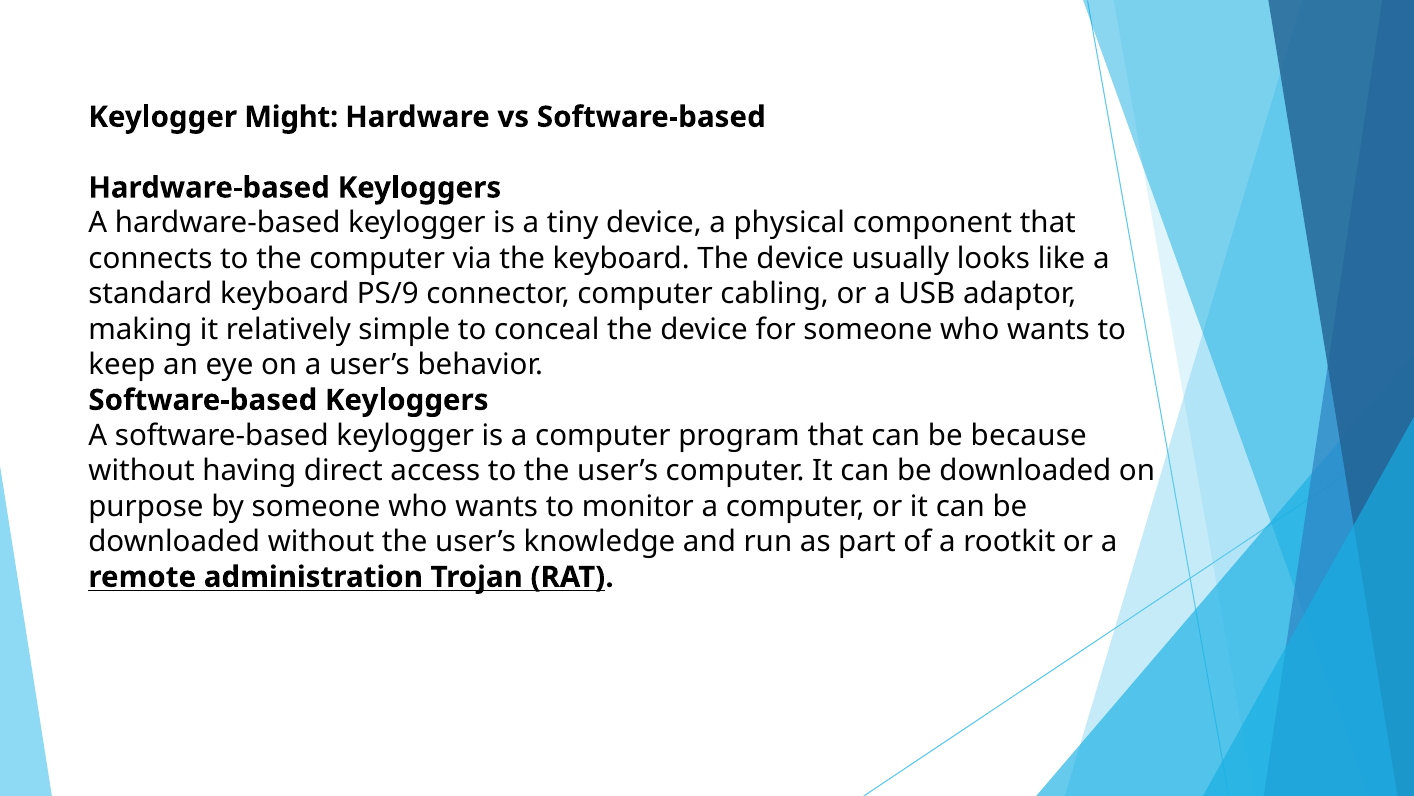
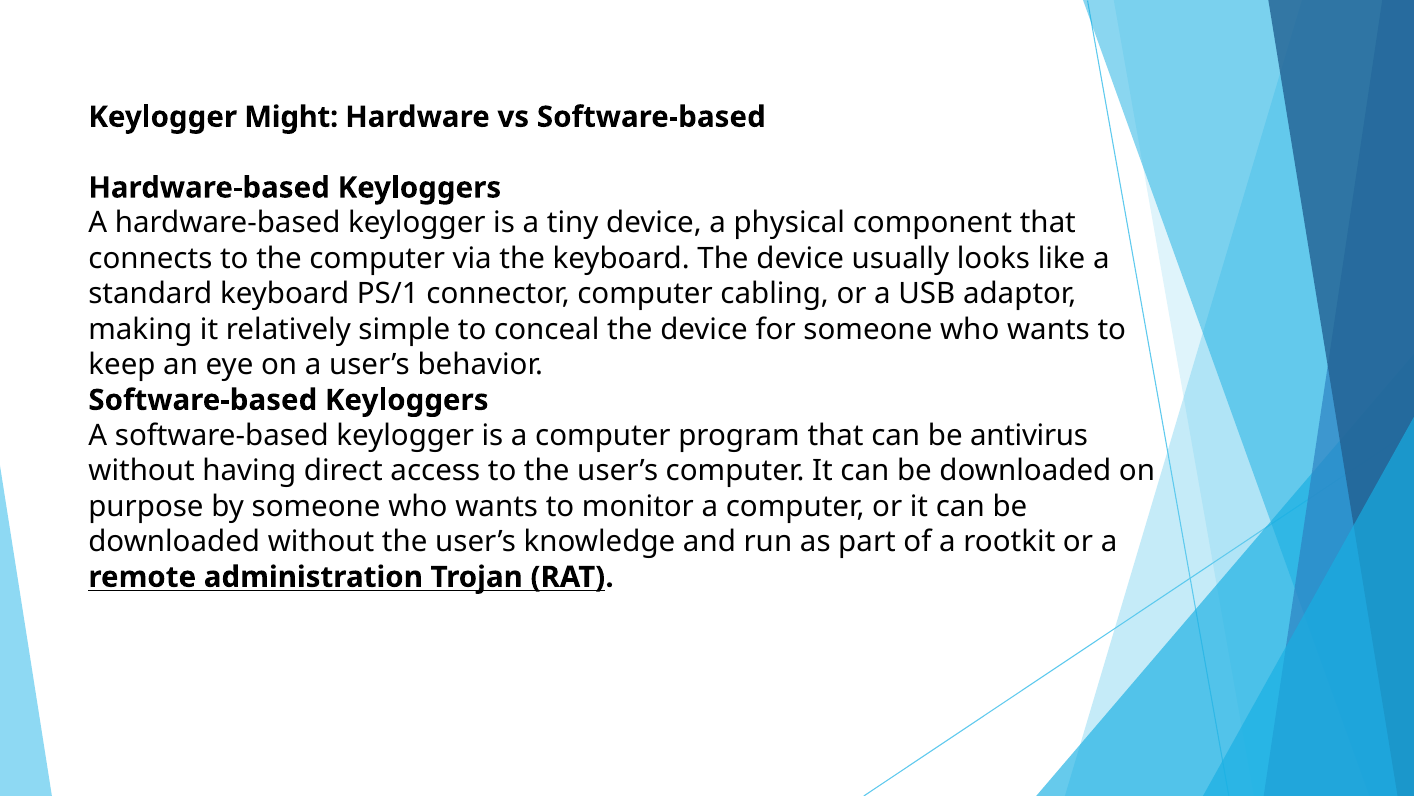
PS/9: PS/9 -> PS/1 (388, 294)
because: because -> antivirus (1029, 435)
